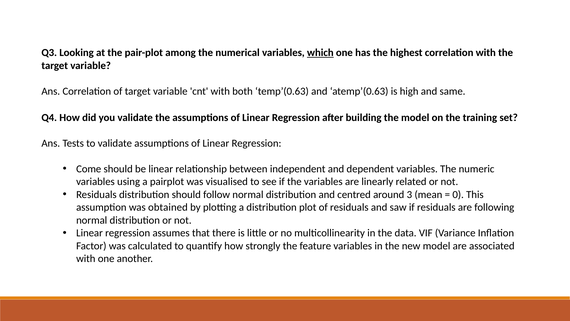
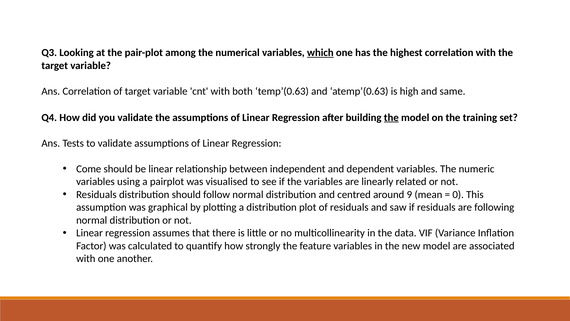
the underline: none -> present (391, 117)
3: 3 -> 9 (409, 194)
obtained: obtained -> graphical (168, 207)
